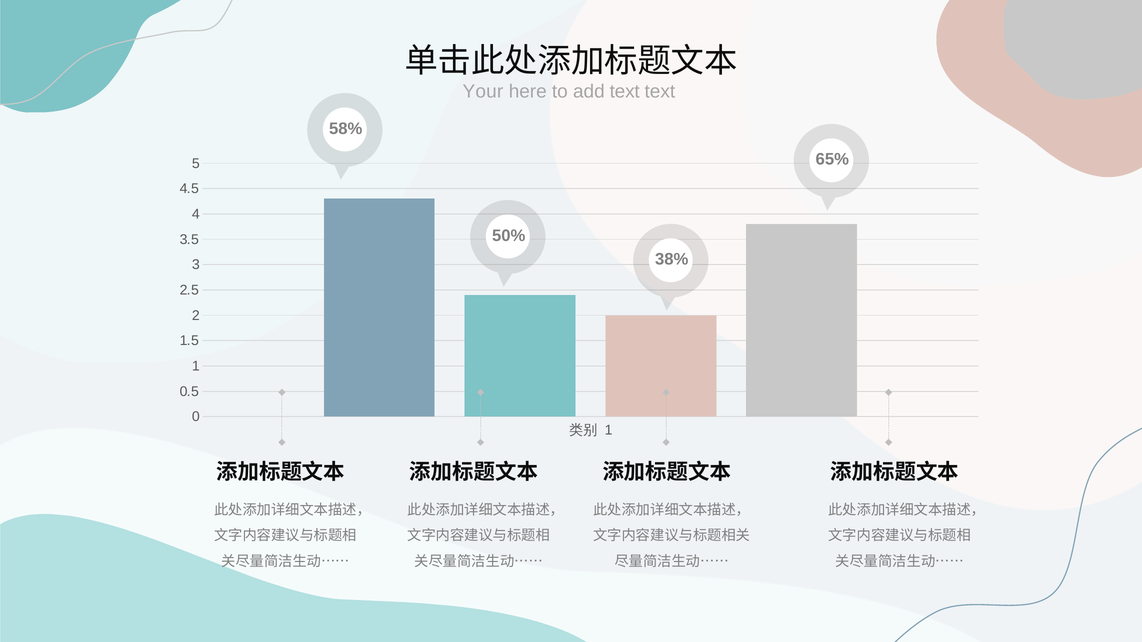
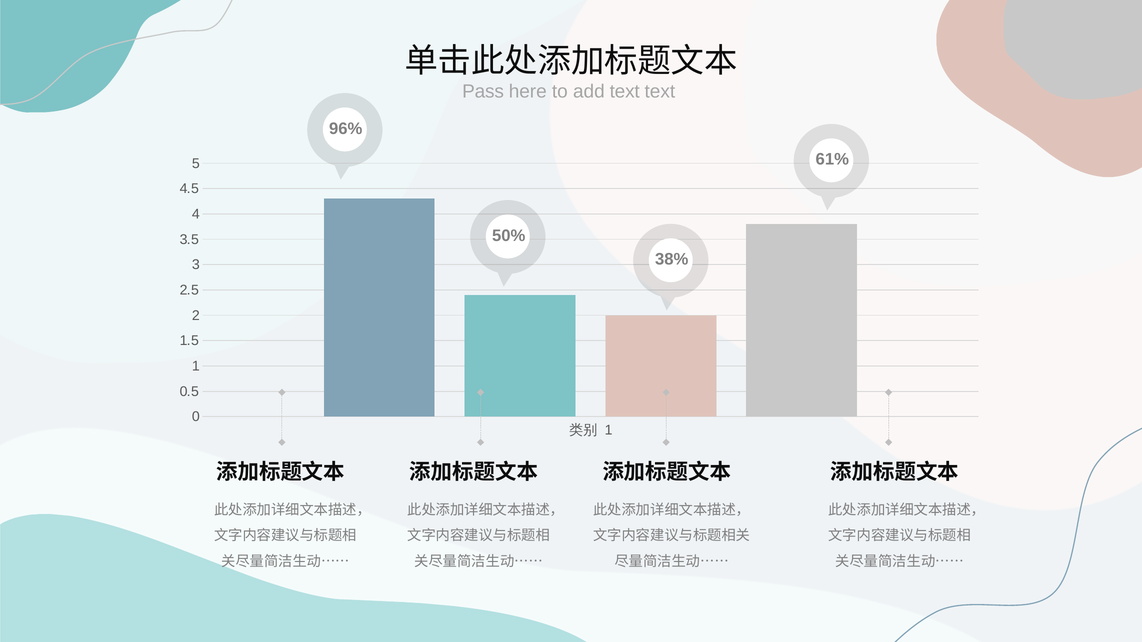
Your: Your -> Pass (483, 92)
58%: 58% -> 96% (346, 129)
65%: 65% -> 61% (832, 160)
